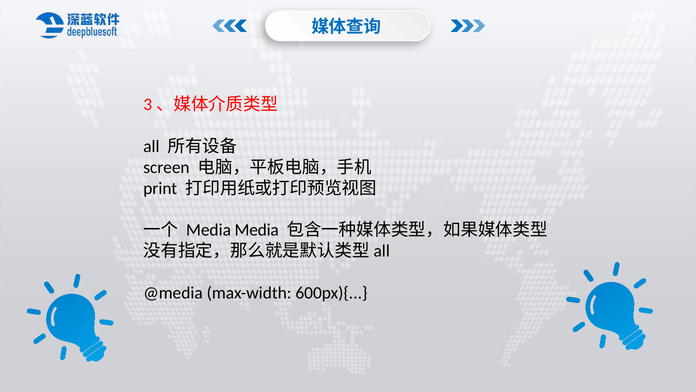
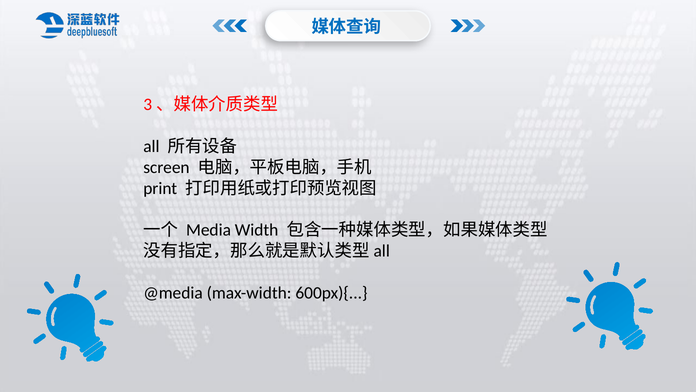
Media Media: Media -> Width (257, 230)
